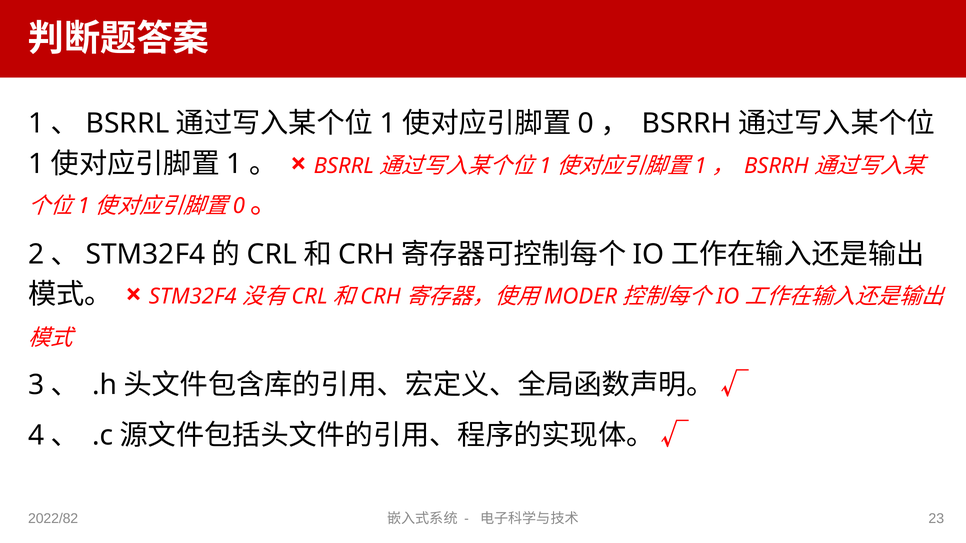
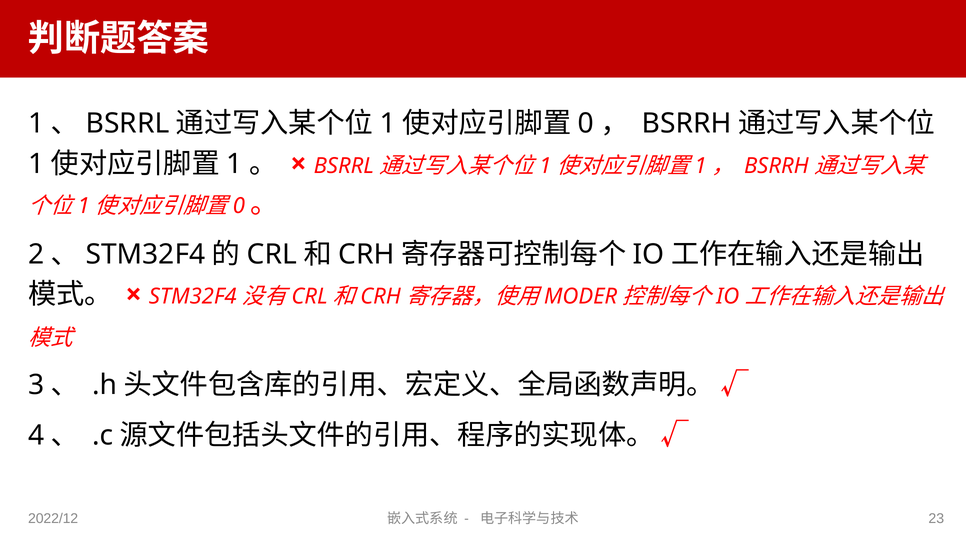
2022/82: 2022/82 -> 2022/12 (53, 519)
